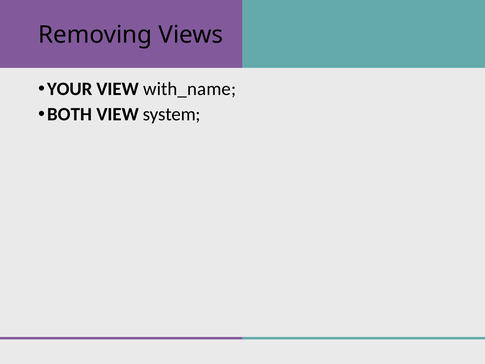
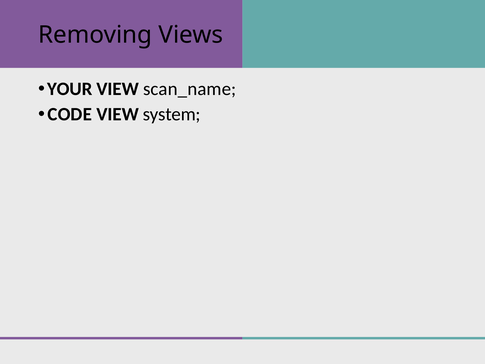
with_name: with_name -> scan_name (190, 89)
BOTH: BOTH -> CODE (70, 114)
